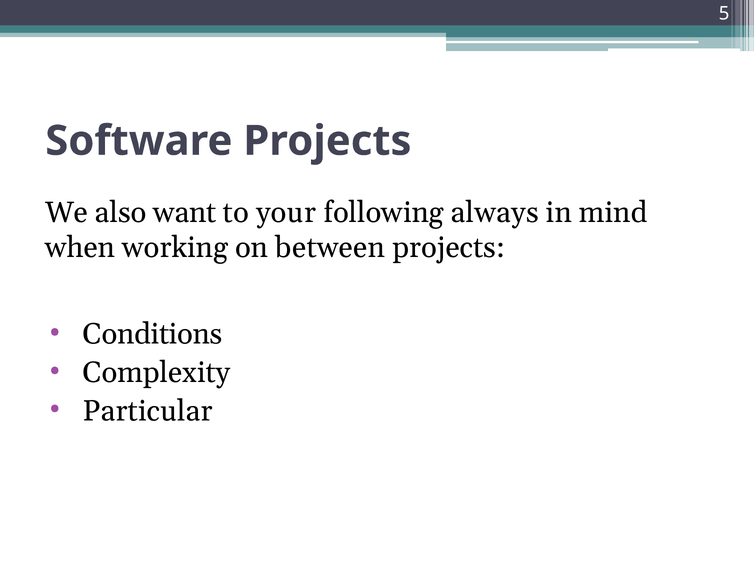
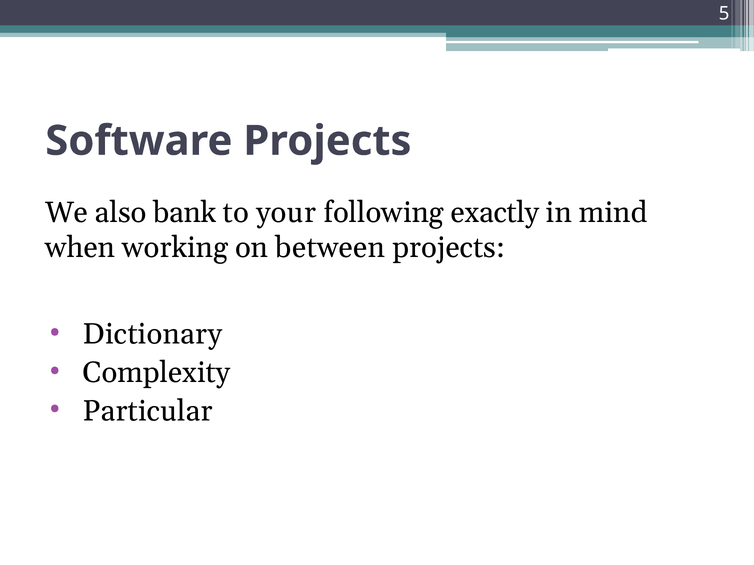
want: want -> bank (185, 213)
always: always -> exactly (495, 213)
Conditions: Conditions -> Dictionary (152, 335)
